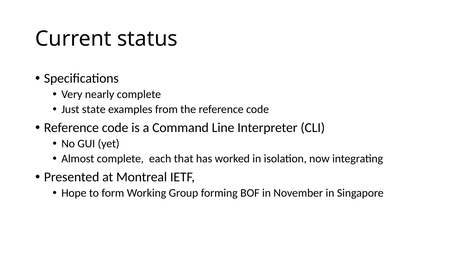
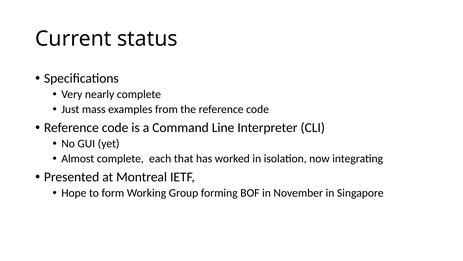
state: state -> mass (94, 109)
